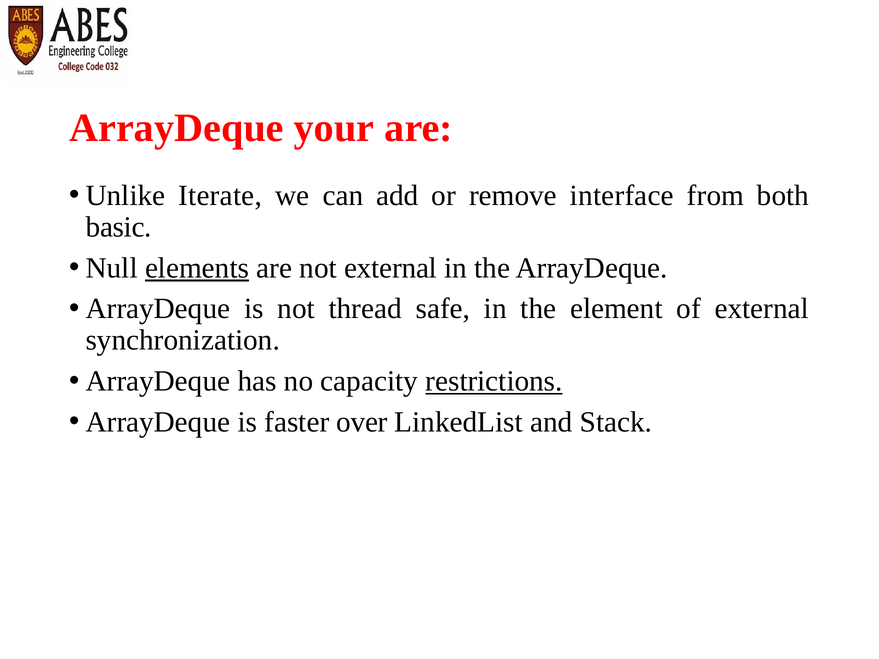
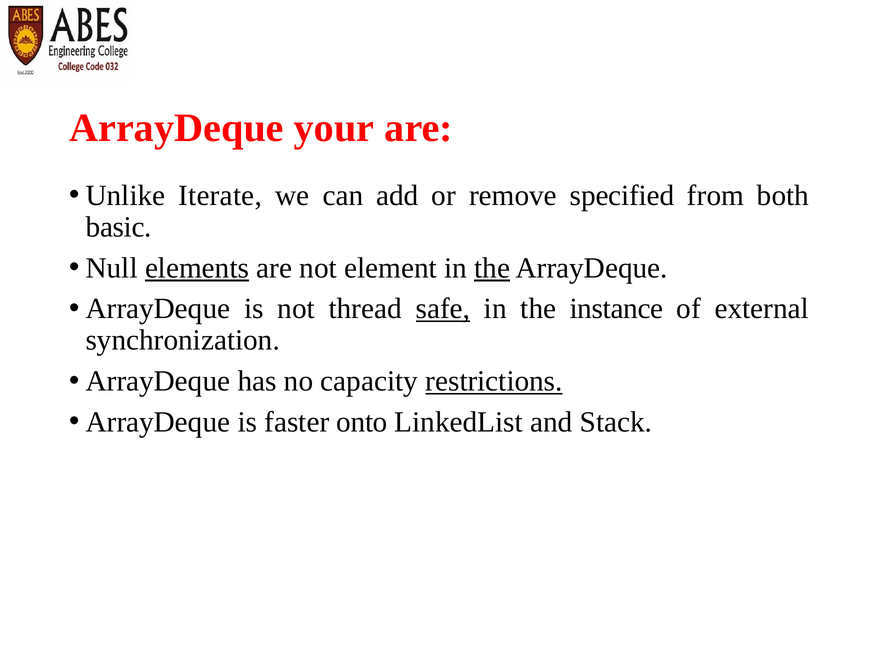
interface: interface -> specified (622, 196)
not external: external -> element (391, 268)
the underline: none -> present (492, 268)
safe underline: none -> present (443, 309)
element: element -> instance (617, 309)
over: over -> onto (362, 422)
